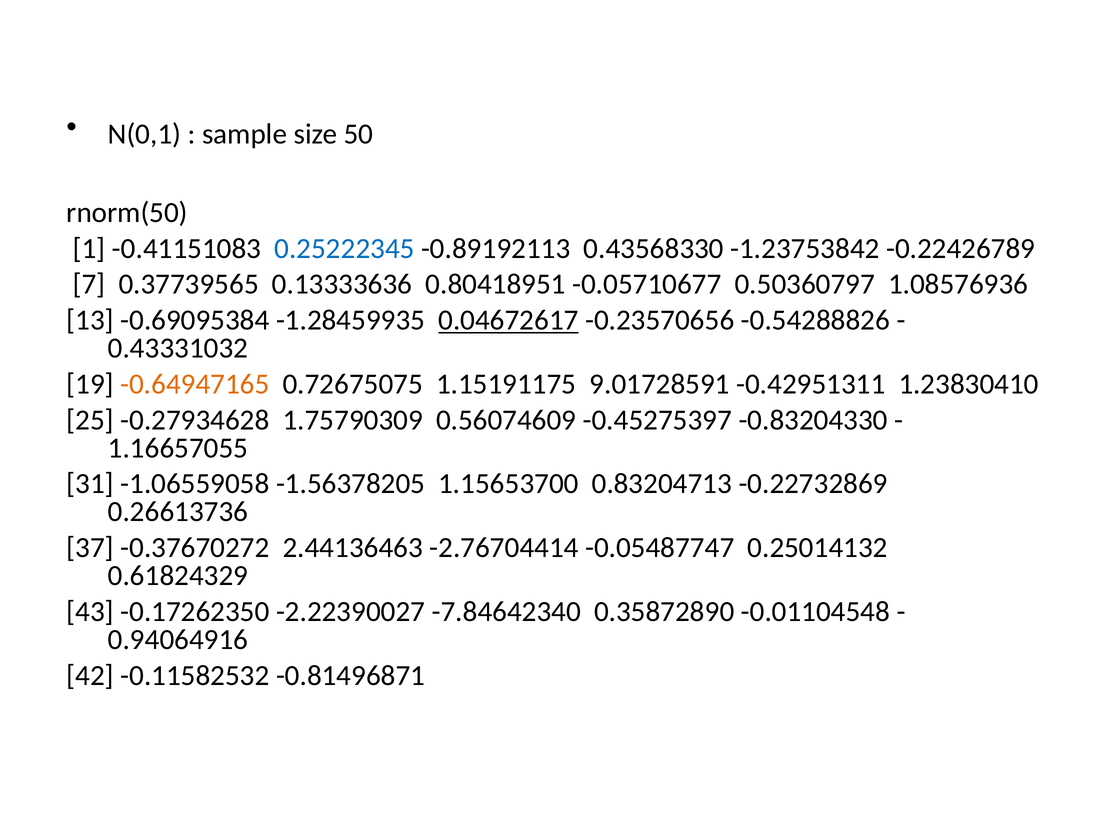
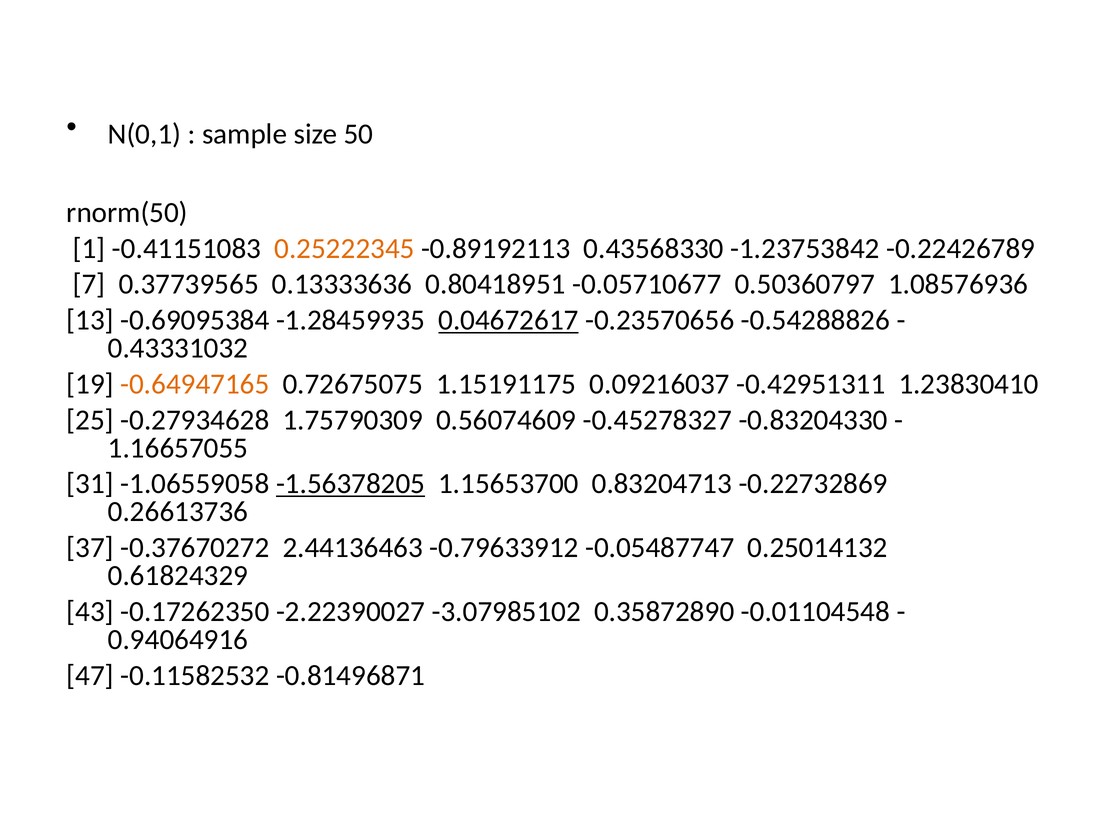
0.25222345 colour: blue -> orange (344, 249)
9.01728591: 9.01728591 -> 0.09216037 (660, 384)
-0.45275397: -0.45275397 -> -0.45278327 (657, 420)
-1.56378205 underline: none -> present (351, 484)
-2.76704414: -2.76704414 -> -0.79633912 (504, 548)
-7.84642340: -7.84642340 -> -3.07985102 (506, 612)
42: 42 -> 47 (90, 676)
